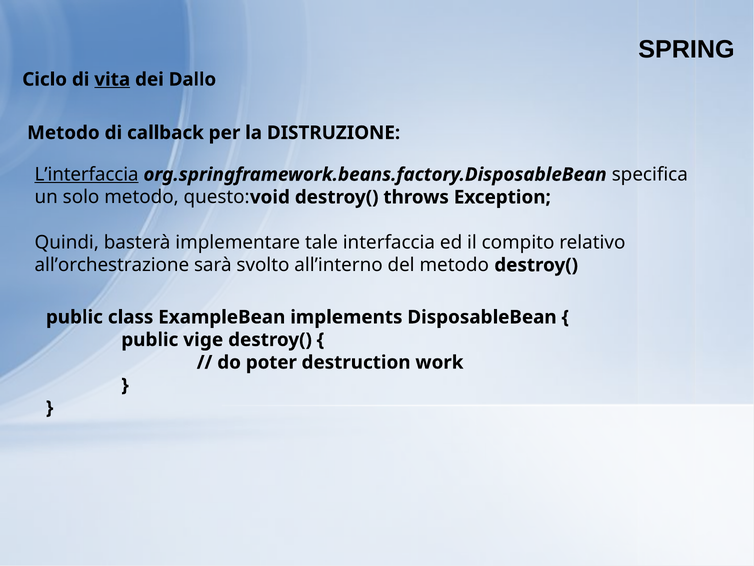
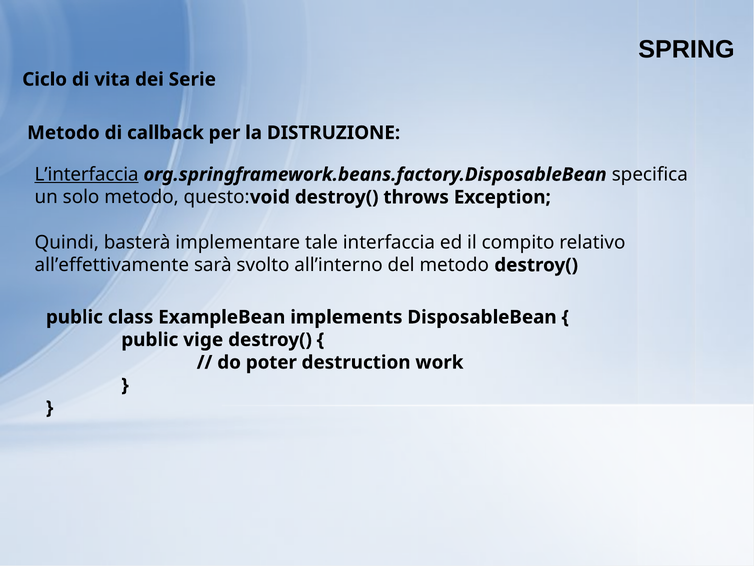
vita underline: present -> none (112, 79)
Dallo: Dallo -> Serie (192, 79)
all’orchestrazione: all’orchestrazione -> all’effettivamente (112, 265)
